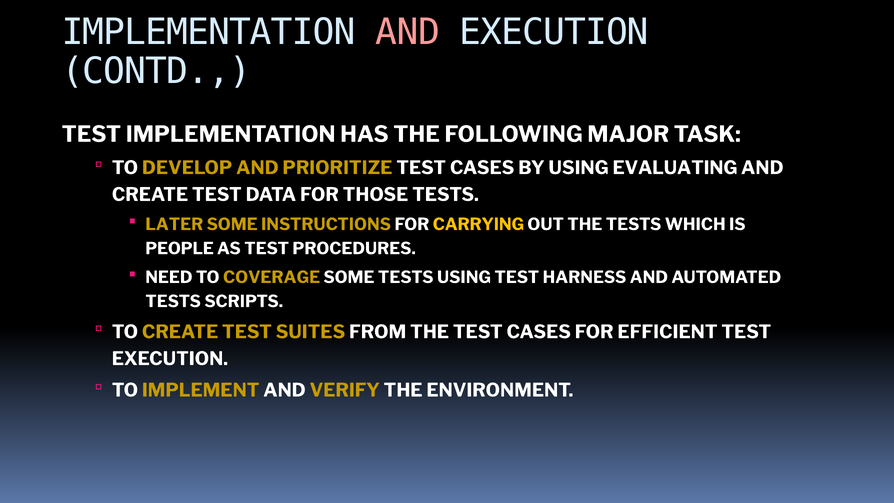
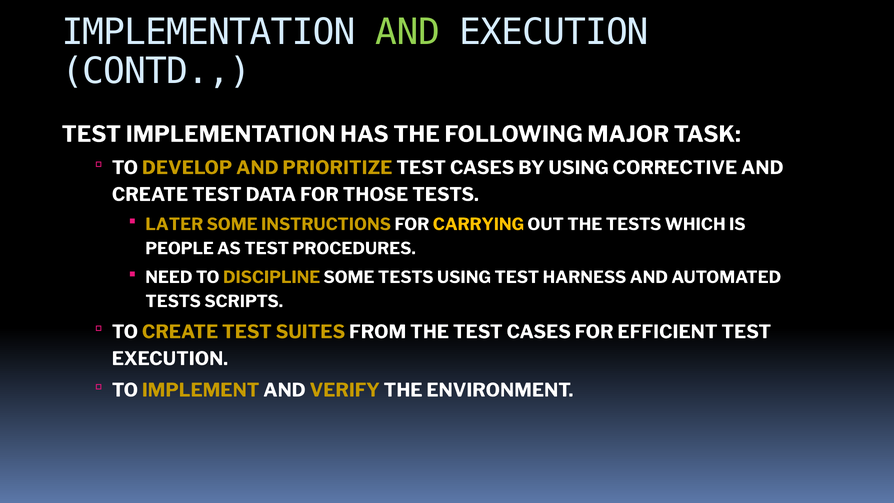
AND colour: pink -> light green (408, 32)
EVALUATING: EVALUATING -> CORRECTIVE (675, 168)
COVERAGE: COVERAGE -> DISCIPLINE (272, 277)
